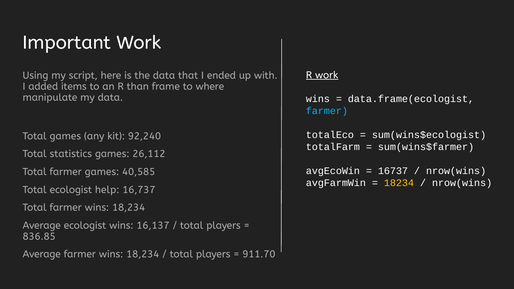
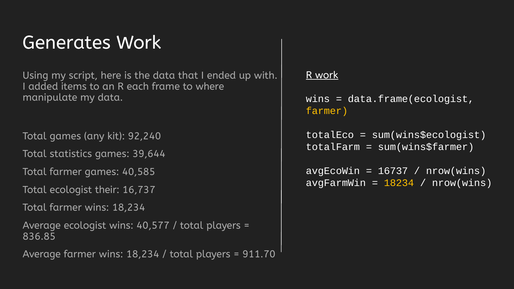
Important: Important -> Generates (67, 43)
than: than -> each (138, 87)
farmer colour: light blue -> yellow (327, 111)
26,112: 26,112 -> 39,644 (149, 154)
help: help -> their (107, 190)
16,137: 16,137 -> 40,577 (153, 226)
